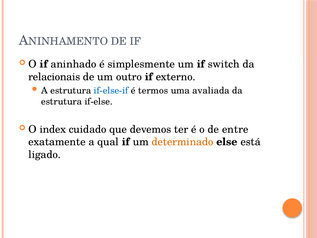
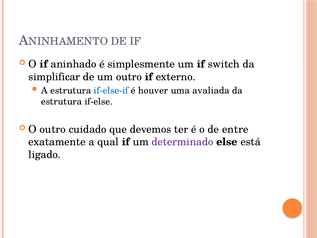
relacionais: relacionais -> simplificar (54, 77)
termos: termos -> houver (153, 90)
O index: index -> outro (53, 129)
determinado colour: orange -> purple (183, 142)
